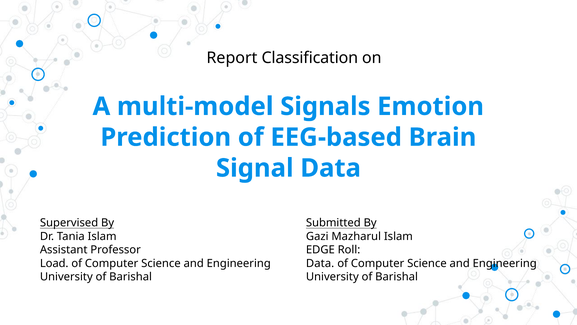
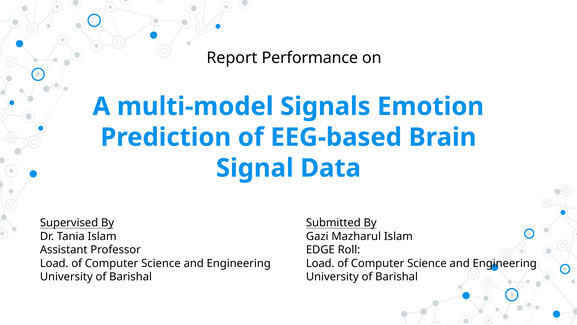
Classification: Classification -> Performance (310, 58)
Data: Data -> Load (320, 263)
